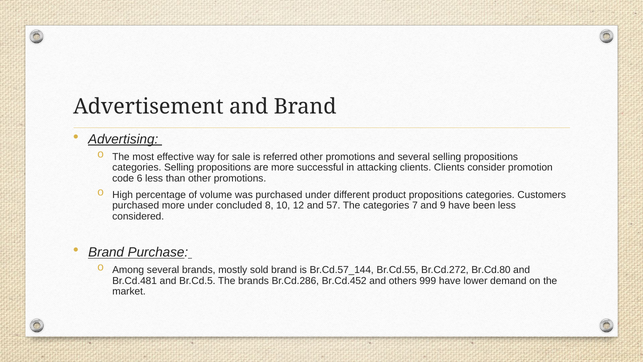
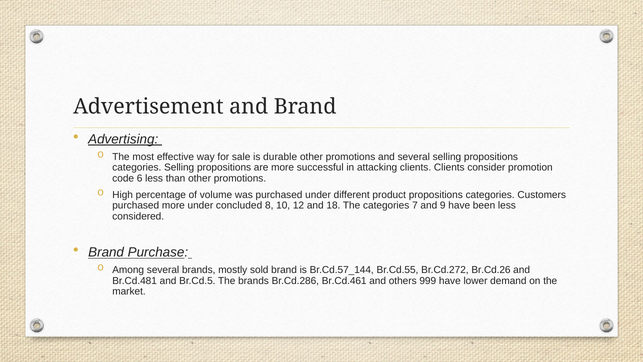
referred: referred -> durable (280, 157)
57: 57 -> 18 (333, 205)
Br.Cd.80: Br.Cd.80 -> Br.Cd.26 (491, 270)
Br.Cd.452: Br.Cd.452 -> Br.Cd.461 (344, 280)
